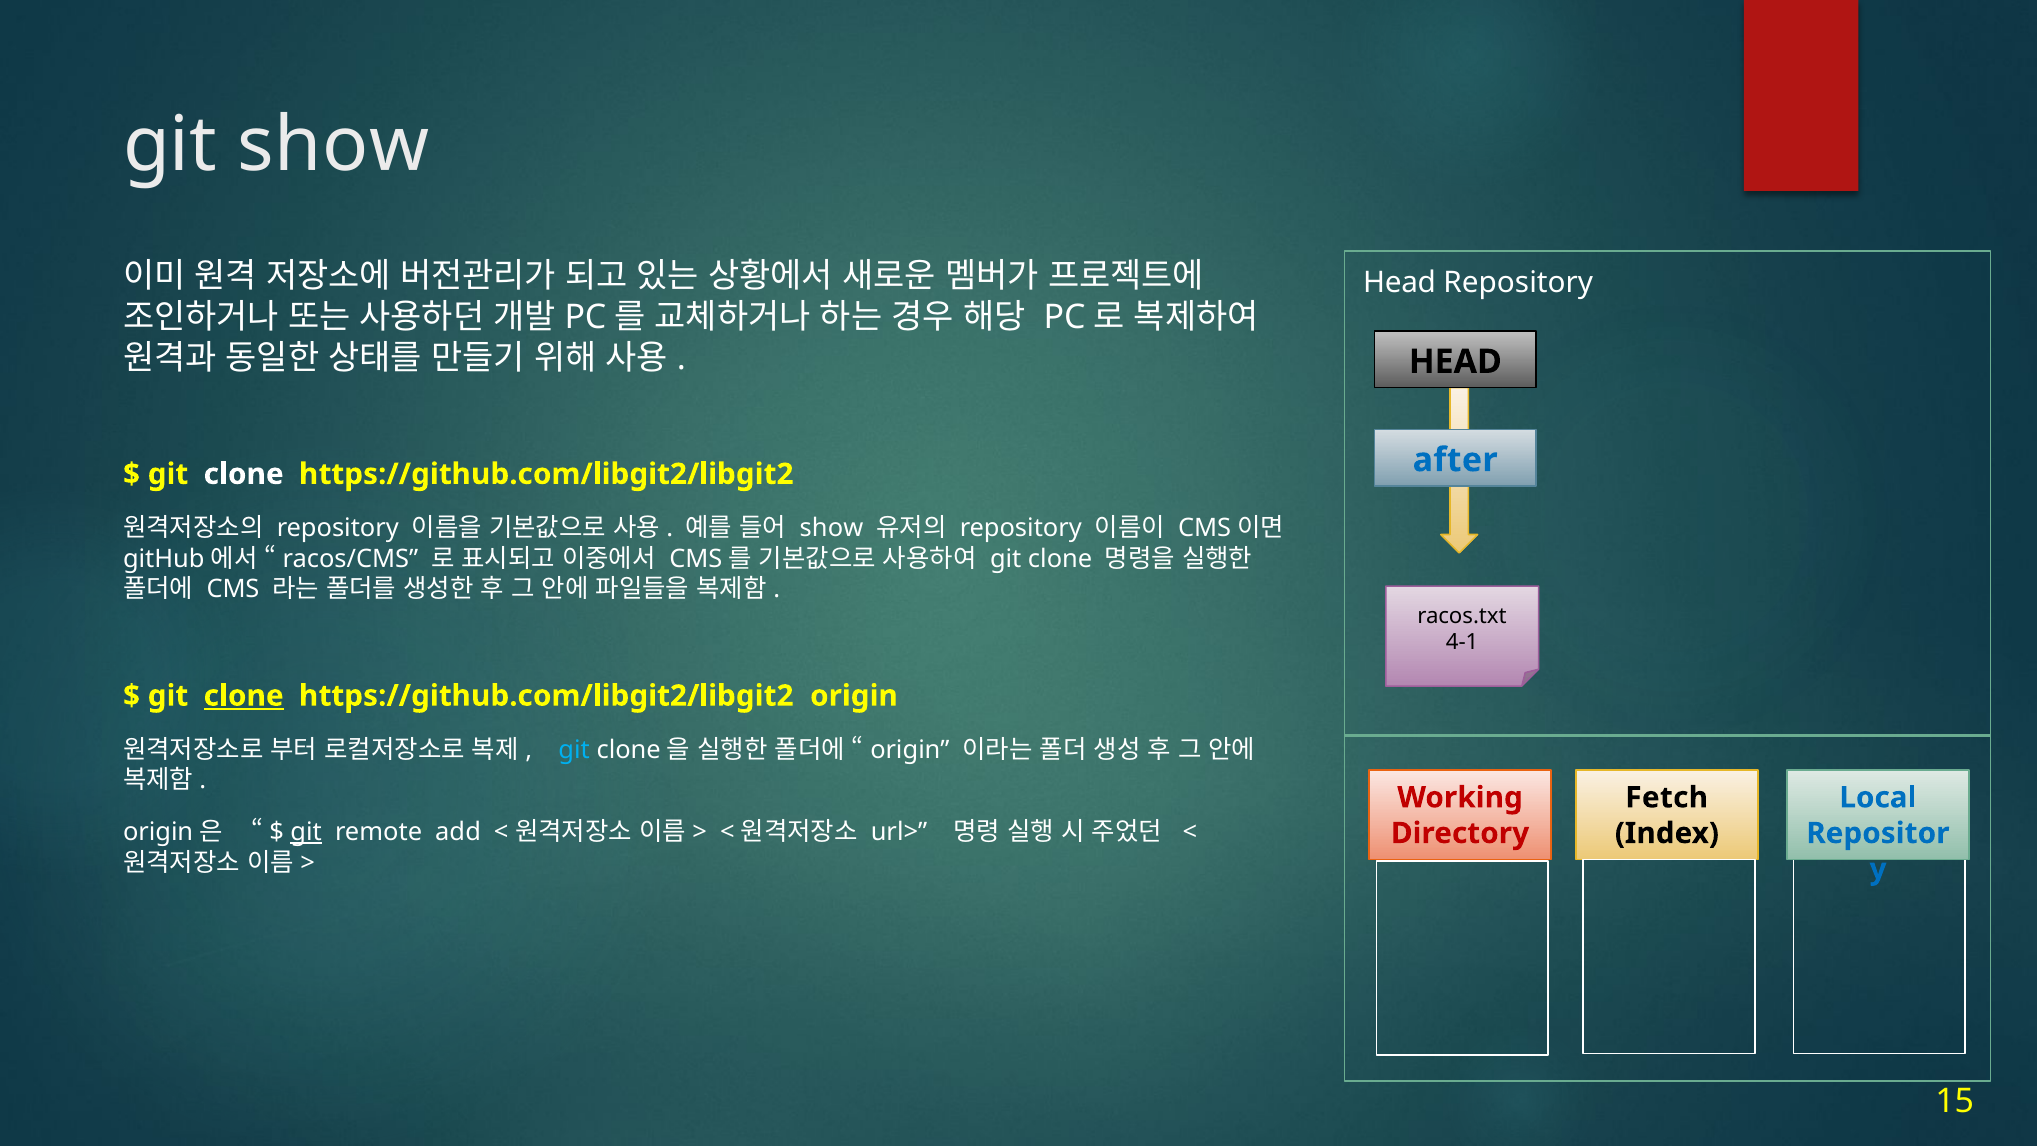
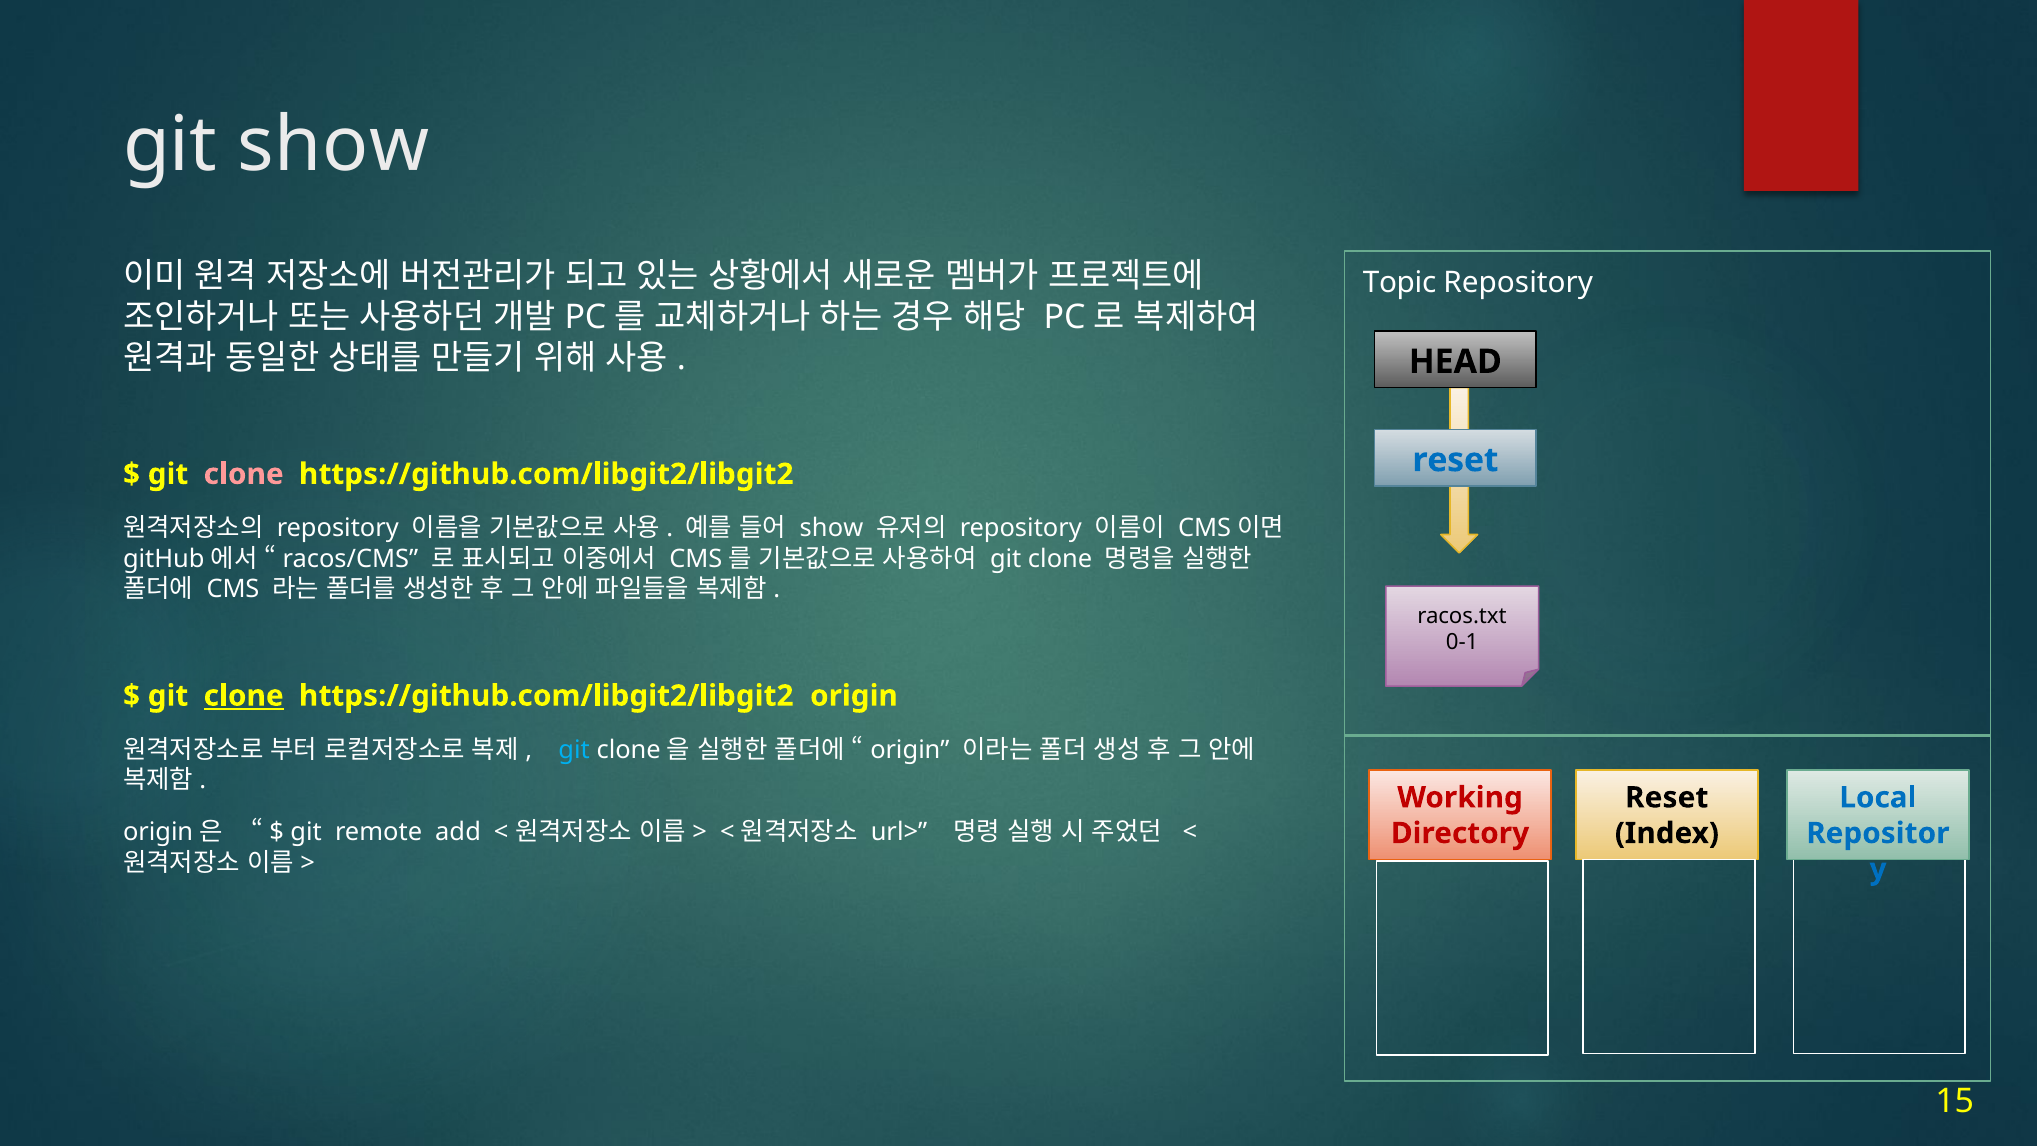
Head: Head -> Topic (1400, 283)
after: after -> reset (1455, 460)
clone colour: white -> pink (244, 474)
4-1: 4-1 -> 0-1 (1462, 642)
Fetch: Fetch -> Reset (1667, 797)
git underline: present -> none (306, 832)
